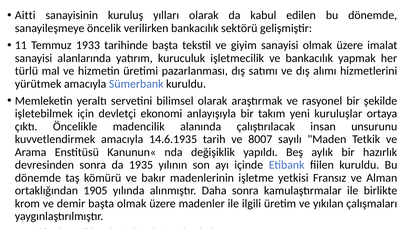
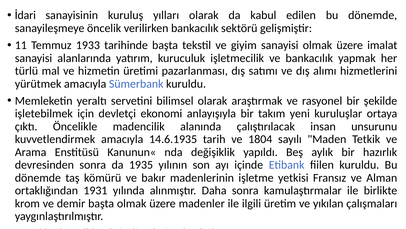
Aitti: Aitti -> İdari (25, 15)
8007: 8007 -> 1804 (260, 139)
1905: 1905 -> 1931 (95, 190)
